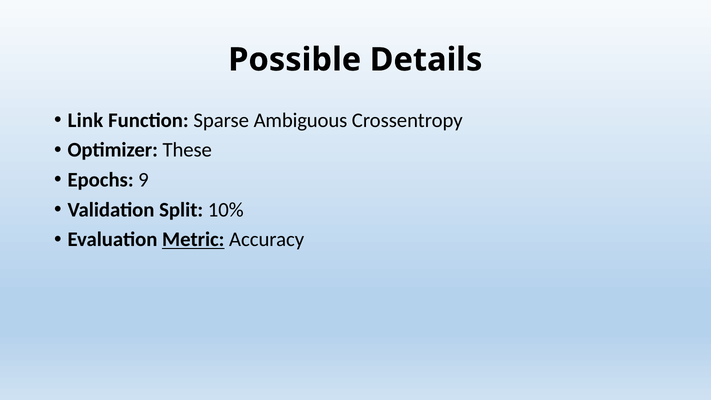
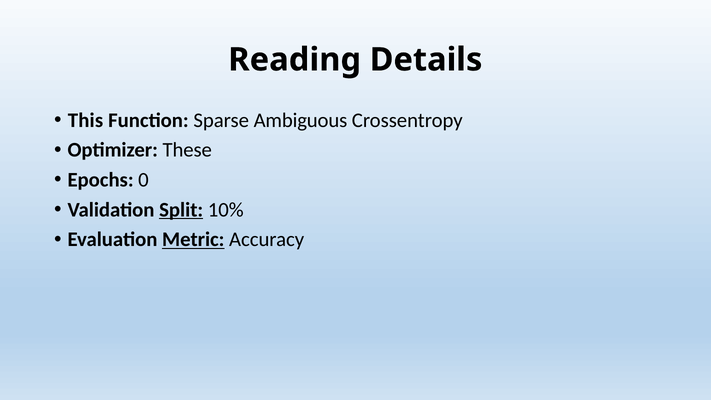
Possible: Possible -> Reading (295, 60)
Link: Link -> This (85, 120)
9: 9 -> 0 (143, 180)
Split underline: none -> present (181, 210)
